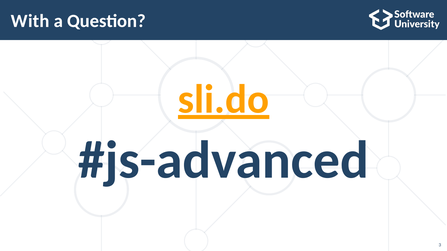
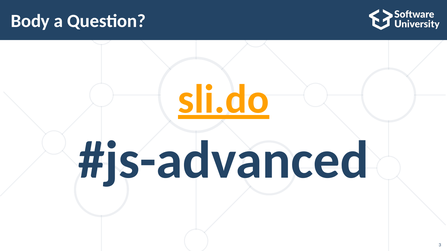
With: With -> Body (30, 21)
